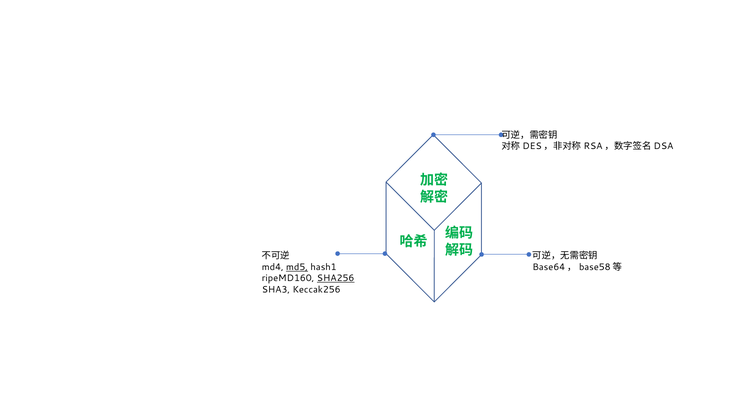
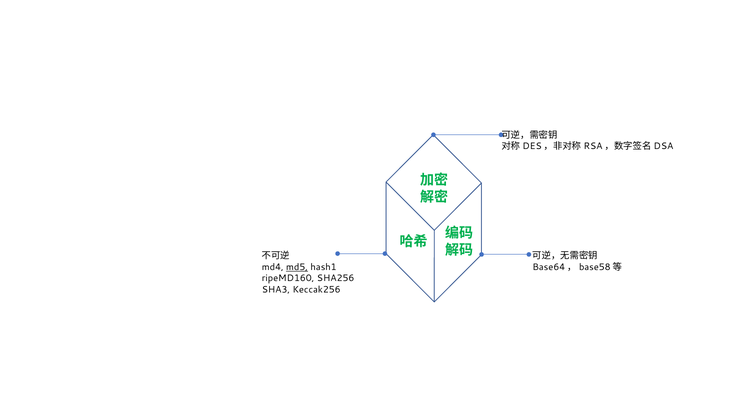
SHA256 underline: present -> none (336, 278)
